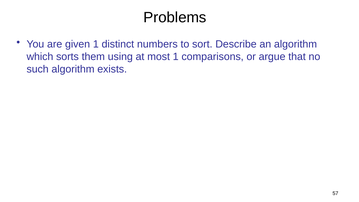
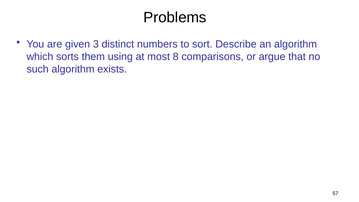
given 1: 1 -> 3 (96, 44)
most 1: 1 -> 8 (176, 57)
